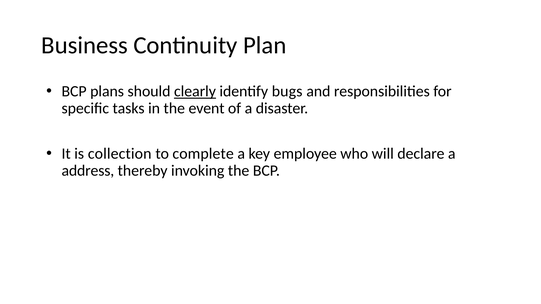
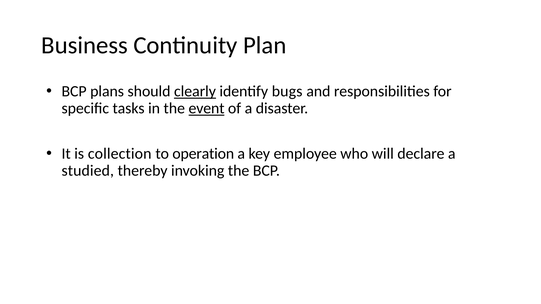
event underline: none -> present (207, 109)
complete: complete -> operation (203, 154)
address: address -> studied (88, 171)
